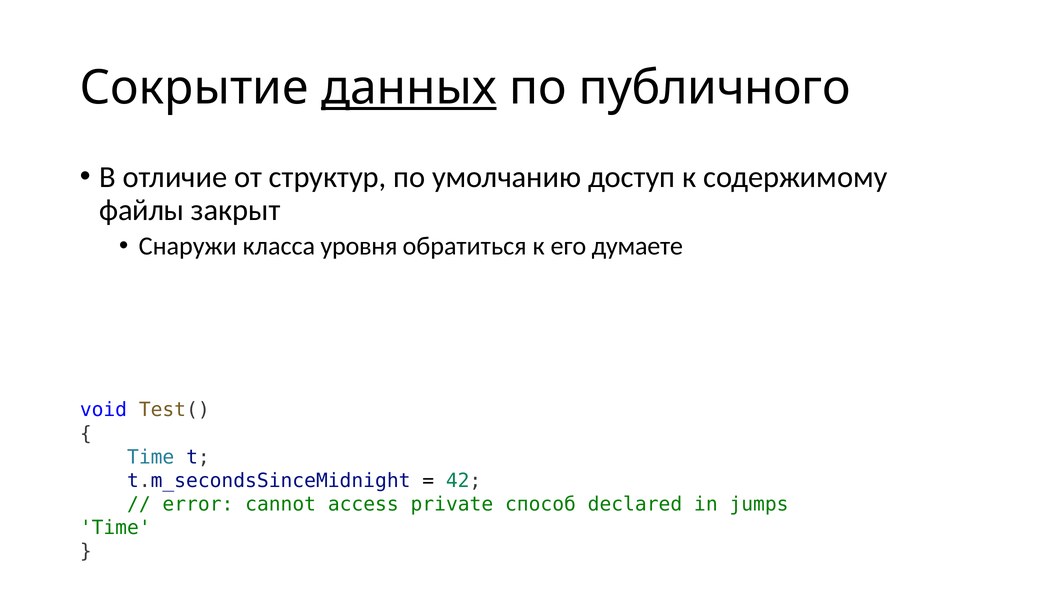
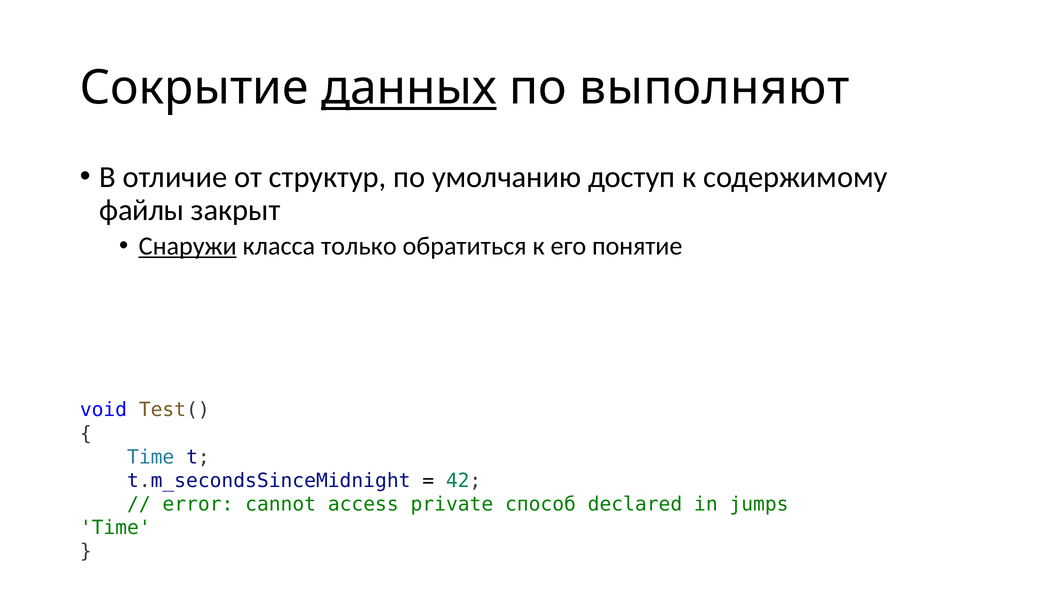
публичного: публичного -> выполняют (714, 88)
Снаружи underline: none -> present (188, 246)
уровня: уровня -> только (359, 246)
думаете: думаете -> понятие (637, 246)
